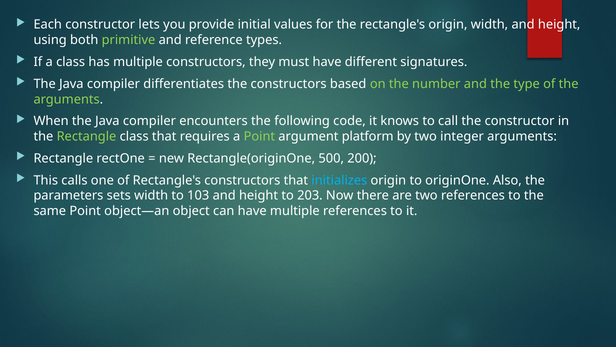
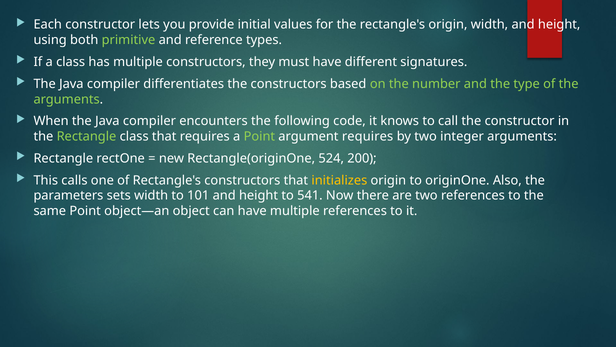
argument platform: platform -> requires (368, 136)
500: 500 -> 524 (331, 158)
initializes colour: light blue -> yellow (339, 180)
103: 103 -> 101 (198, 195)
203: 203 -> 541 (310, 195)
